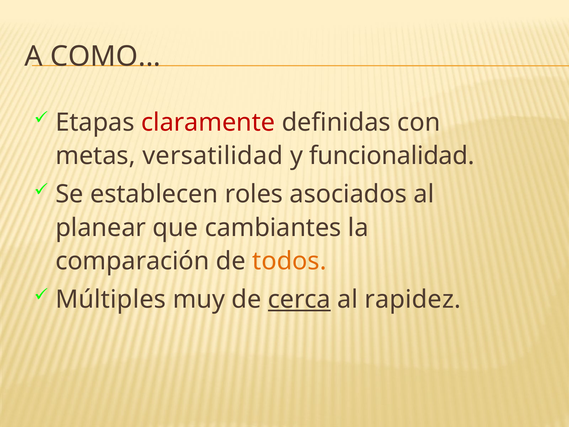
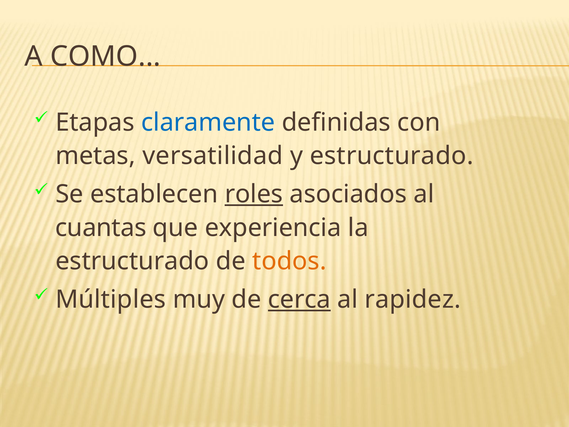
claramente colour: red -> blue (208, 122)
y funcionalidad: funcionalidad -> estructurado (392, 156)
roles underline: none -> present (254, 194)
planear: planear -> cuantas (101, 228)
cambiantes: cambiantes -> experiencia (273, 228)
comparación: comparación -> estructurado (132, 261)
